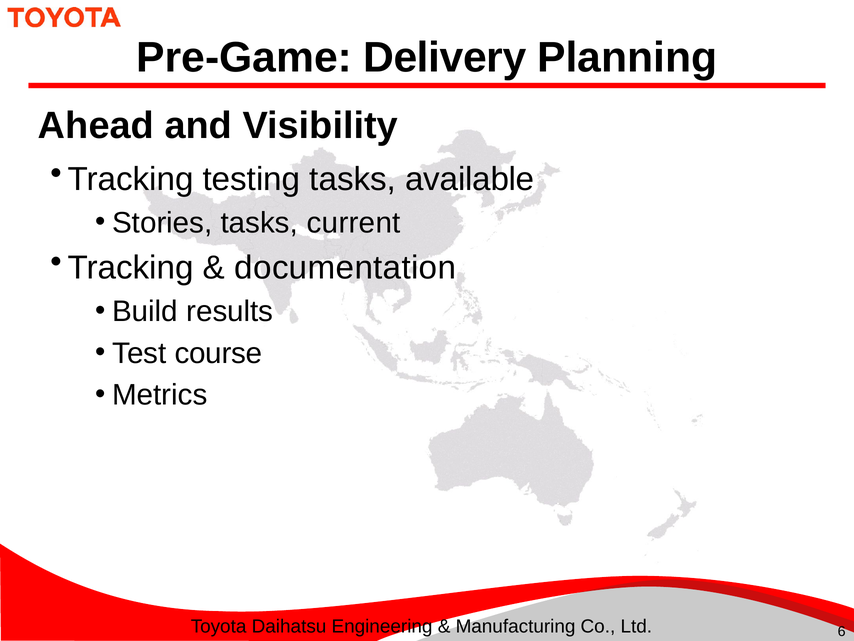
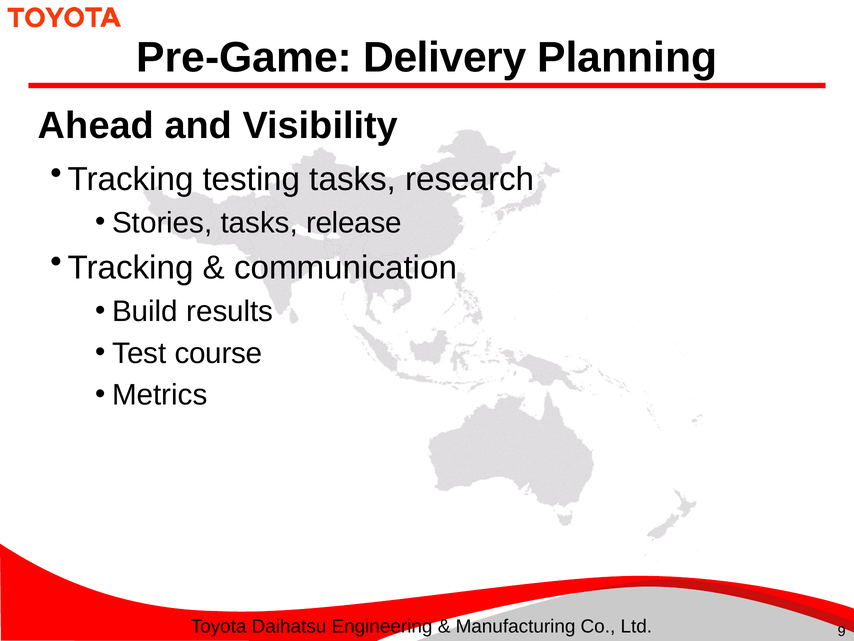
available: available -> research (470, 179)
current: current -> release (354, 223)
documentation: documentation -> communication (345, 268)
6: 6 -> 9 (842, 631)
